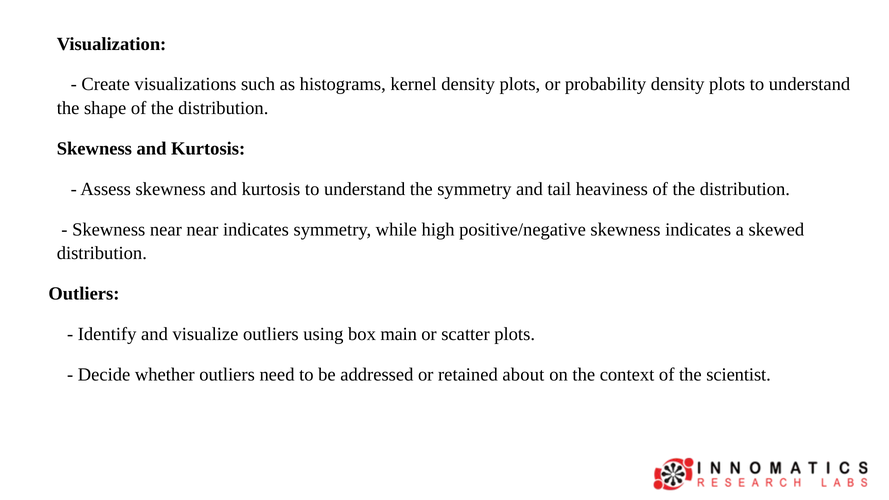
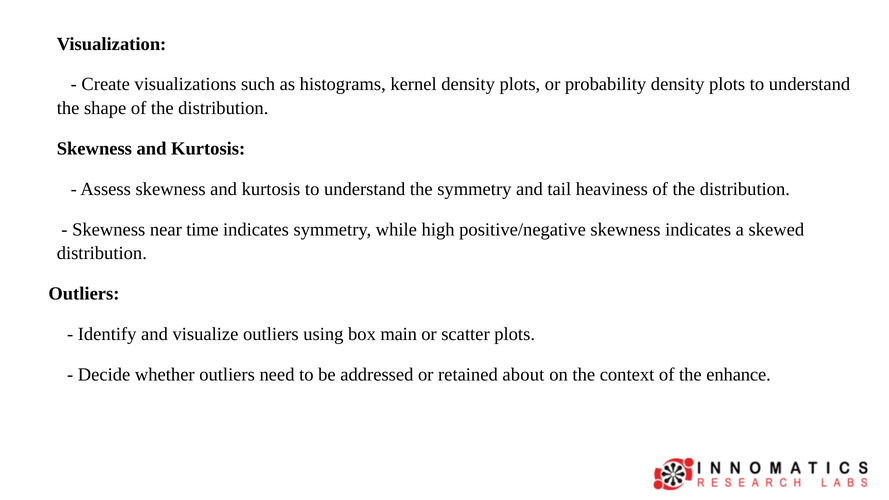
near near: near -> time (202, 230)
scientist: scientist -> enhance (739, 375)
